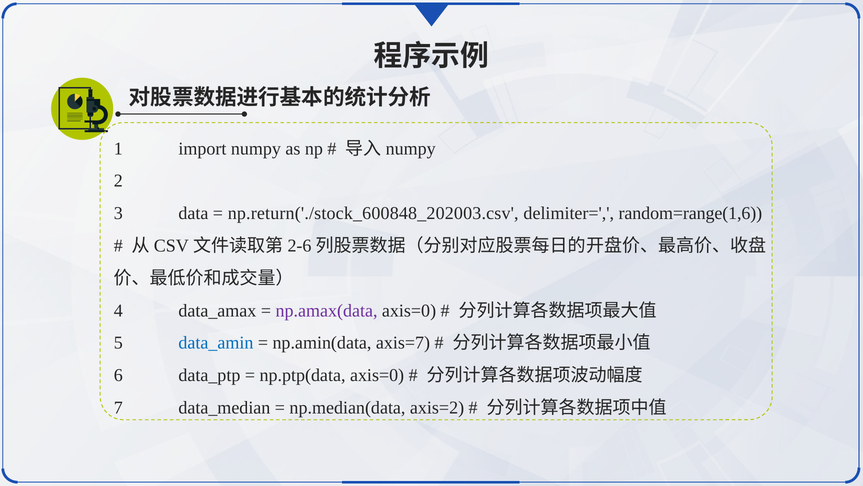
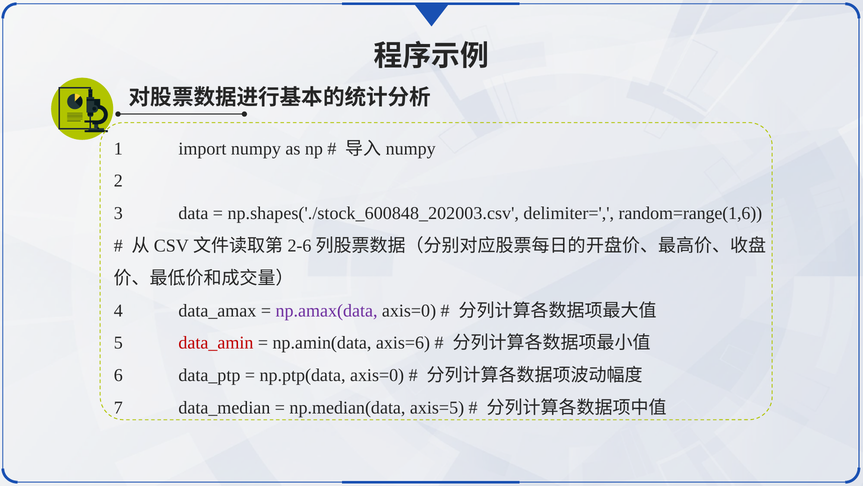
np.return('./stock_600848_202003.csv: np.return('./stock_600848_202003.csv -> np.shapes('./stock_600848_202003.csv (373, 213)
data_amin colour: blue -> red (216, 343)
axis=7: axis=7 -> axis=6 (403, 343)
axis=2: axis=2 -> axis=5 (437, 407)
